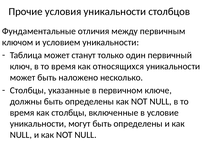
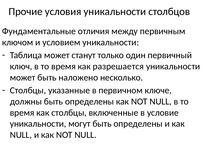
относящихся: относящихся -> разрешается (118, 66)
